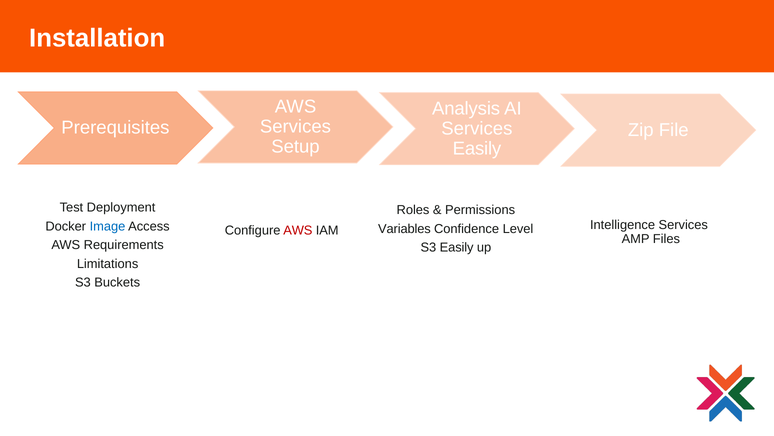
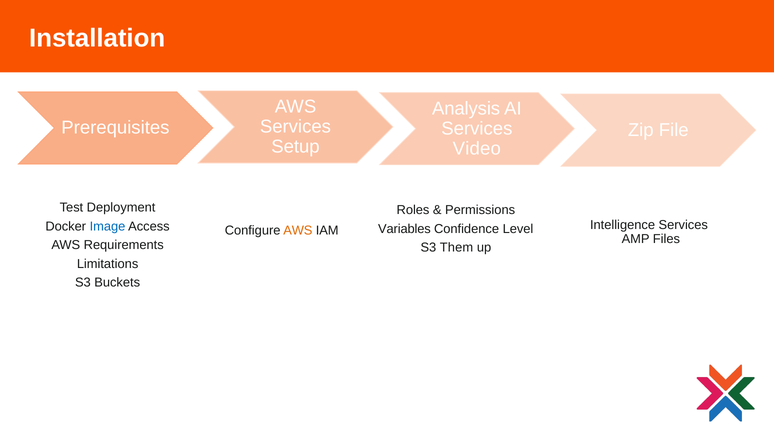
Easily: Easily -> Video (477, 148)
AWS colour: red -> orange (298, 230)
S3 Easily: Easily -> Them (457, 247)
